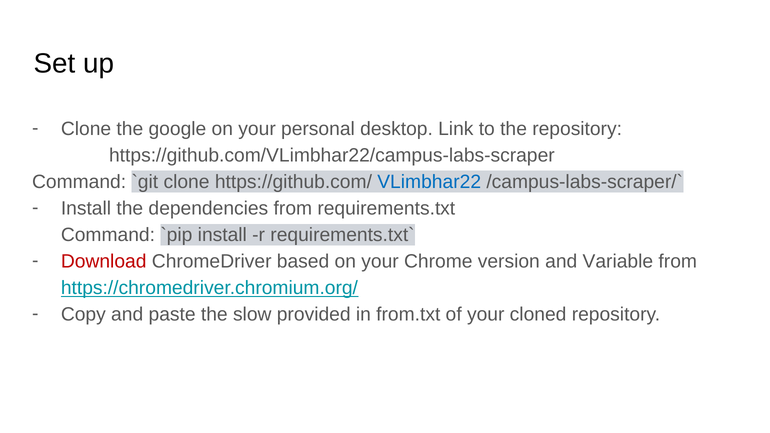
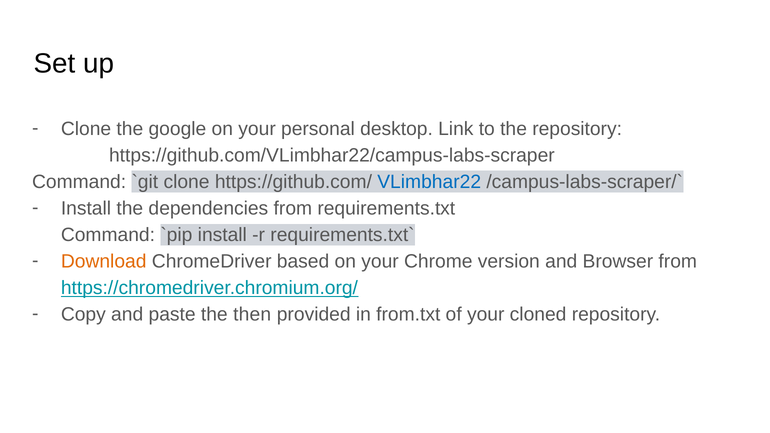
Download colour: red -> orange (104, 262)
Variable: Variable -> Browser (618, 262)
slow: slow -> then (252, 315)
